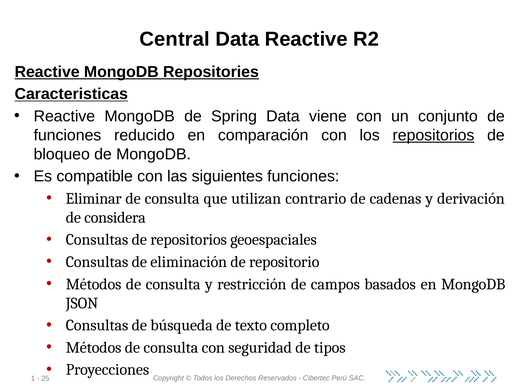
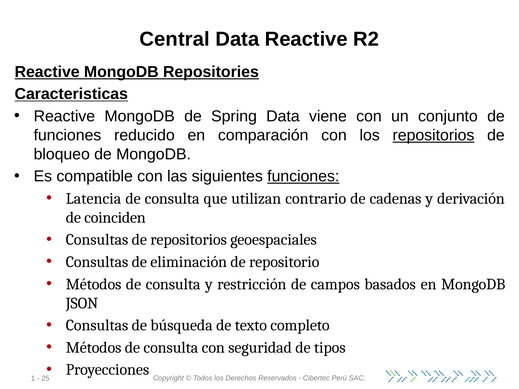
funciones underline: none -> present (303, 177)
Eliminar: Eliminar -> Latencia (94, 199)
considera: considera -> coinciden (115, 218)
